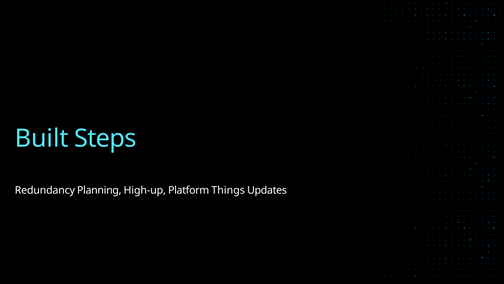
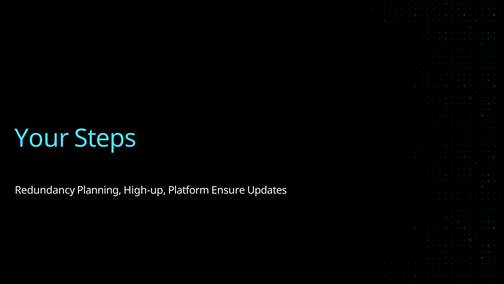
Built: Built -> Your (42, 138)
Things: Things -> Ensure (228, 190)
